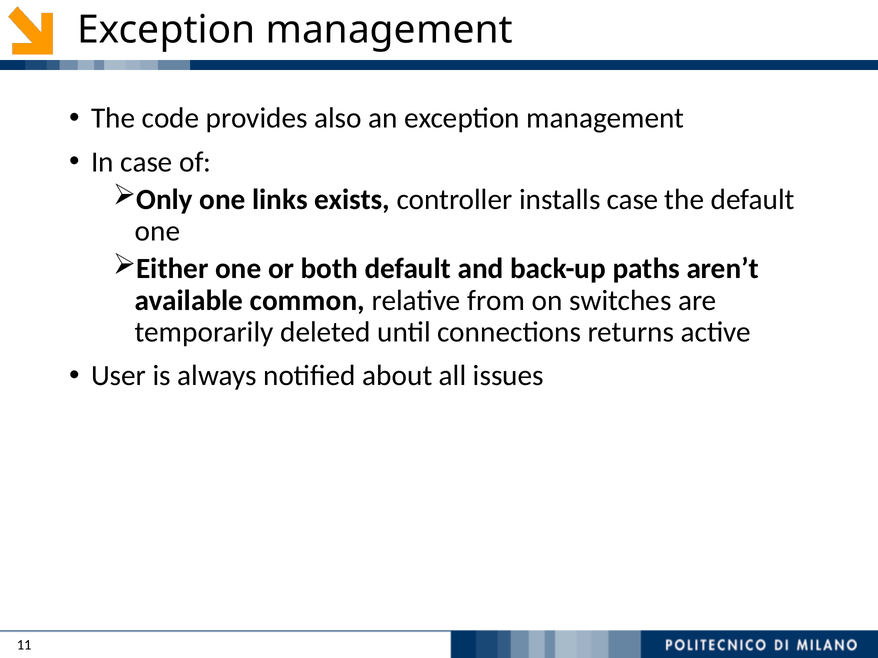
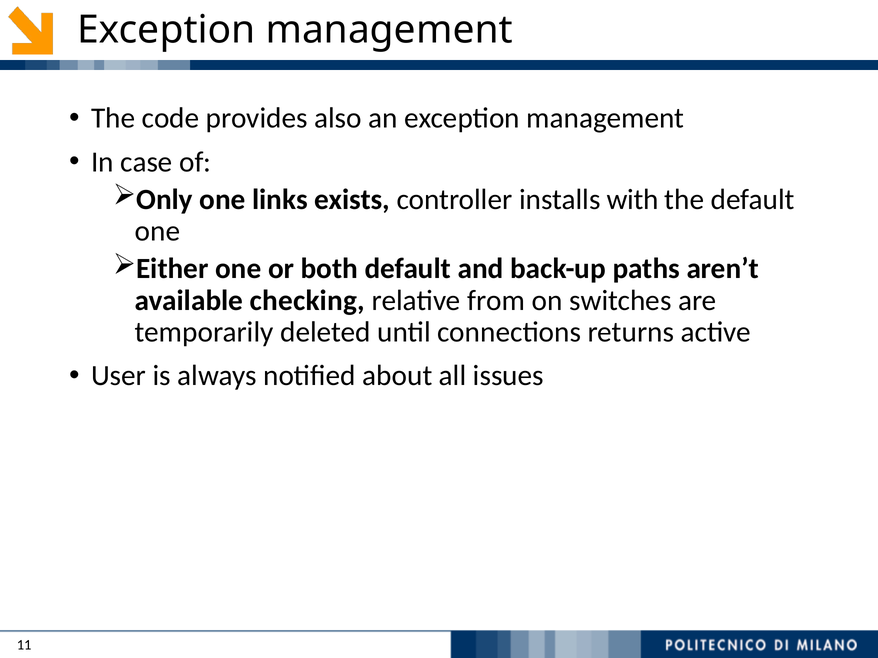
installs case: case -> with (633, 200)
common: common -> checking (307, 301)
